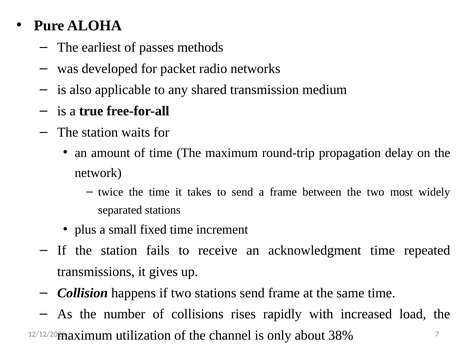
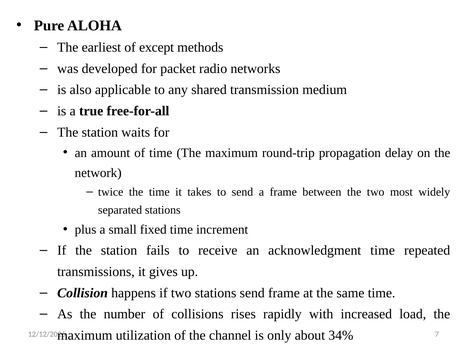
passes: passes -> except (157, 47)
38%: 38% -> 34% (341, 336)
